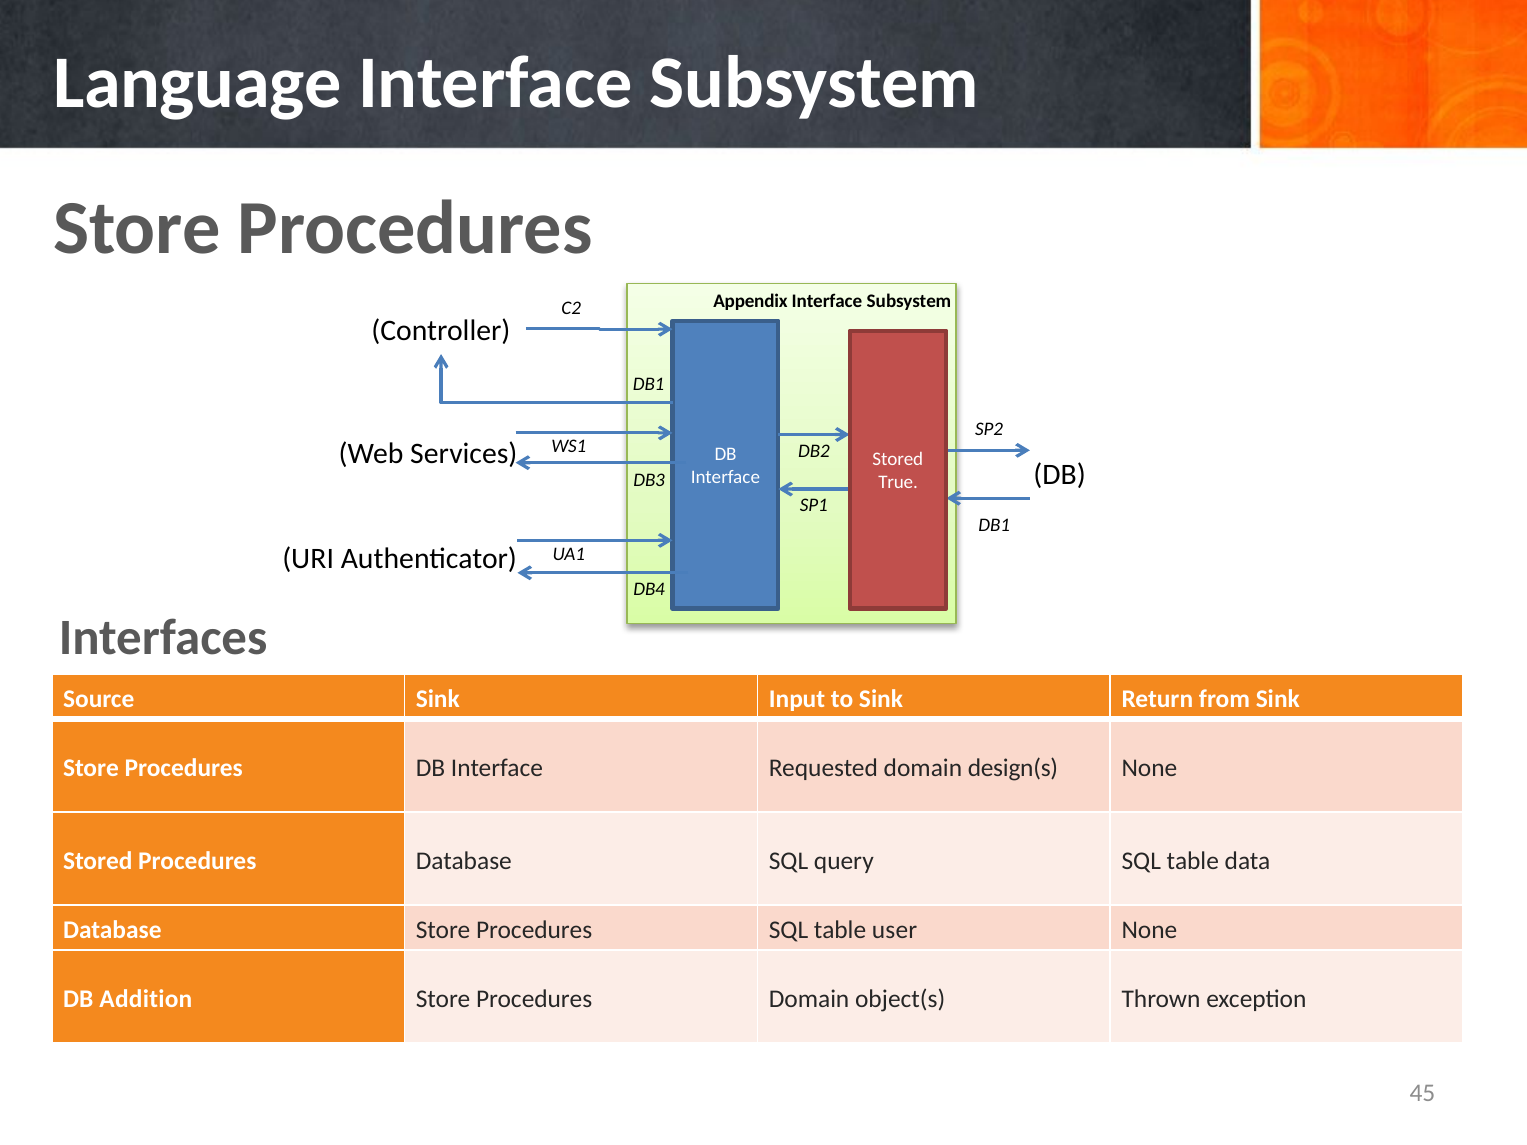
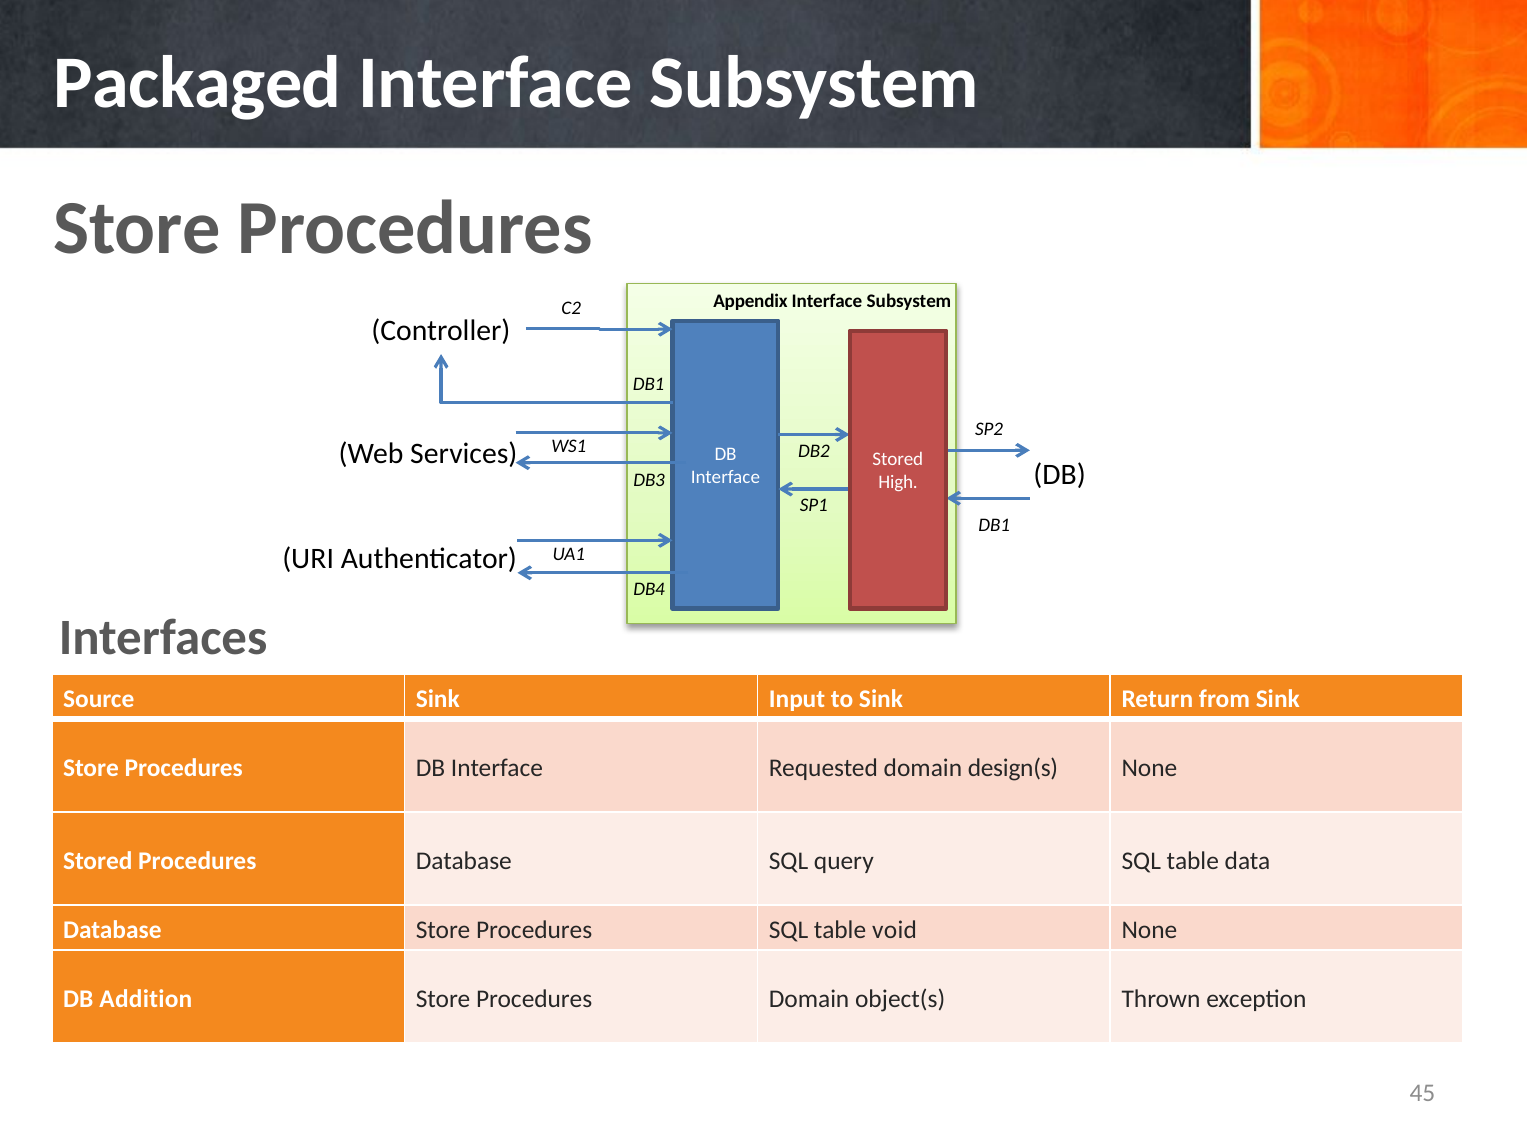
Language: Language -> Packaged (198, 83)
True: True -> High (898, 483)
user: user -> void (895, 930)
